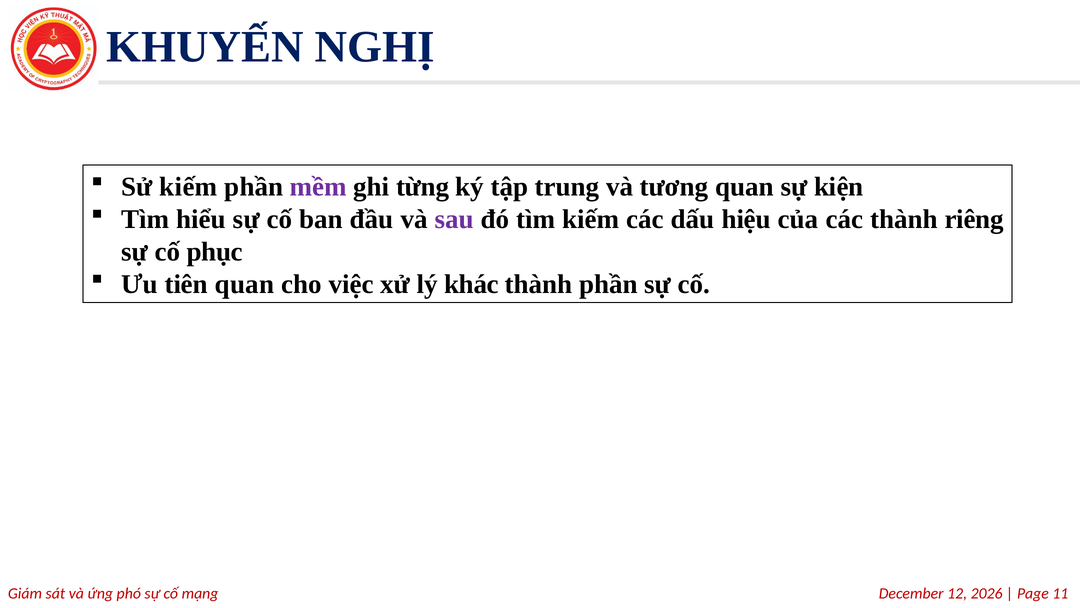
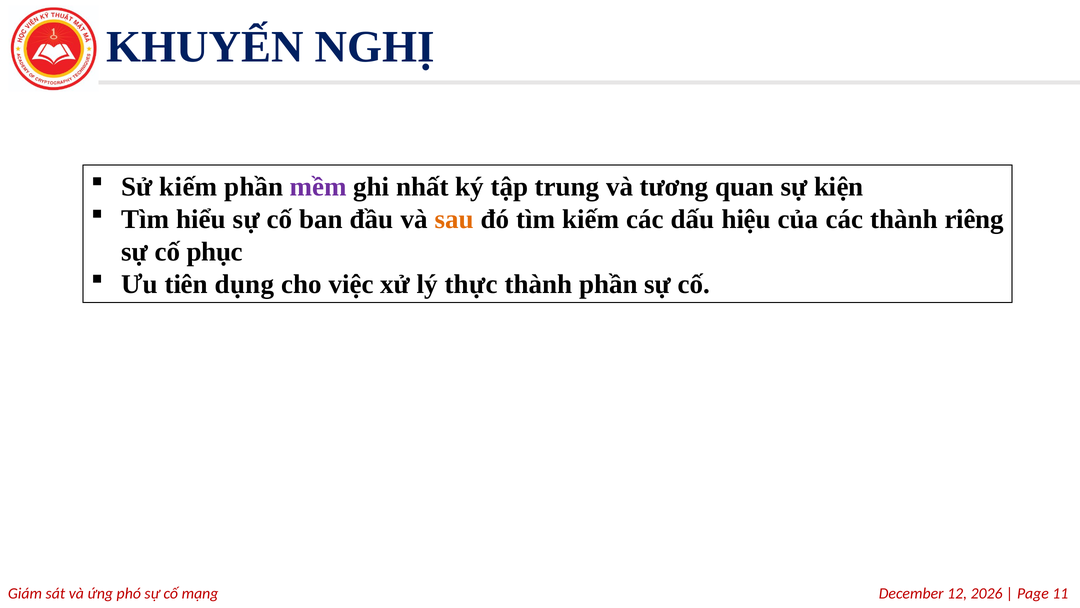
từng: từng -> nhất (422, 187)
sau colour: purple -> orange (454, 219)
tiên quan: quan -> dụng (245, 284)
khác: khác -> thực (471, 284)
